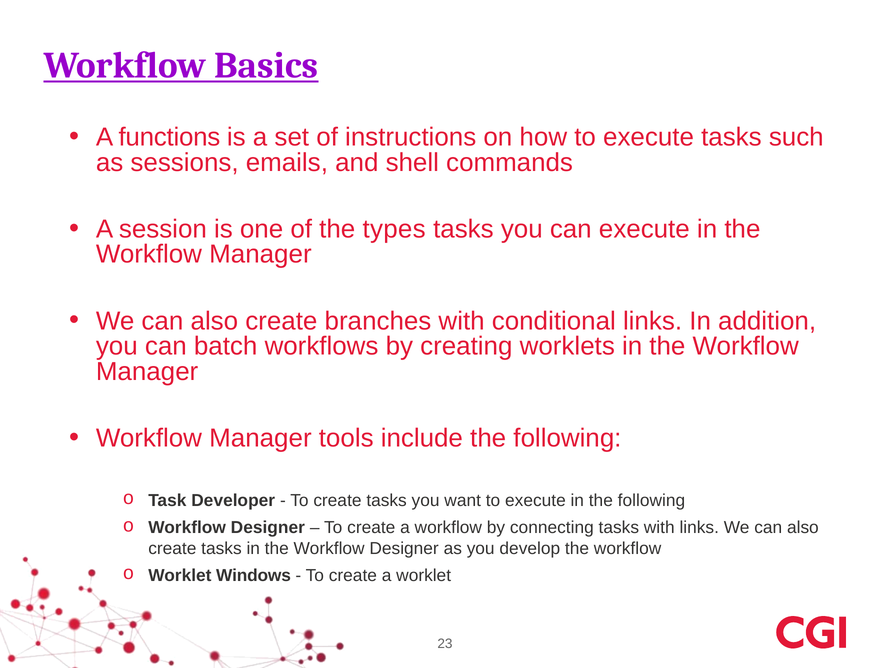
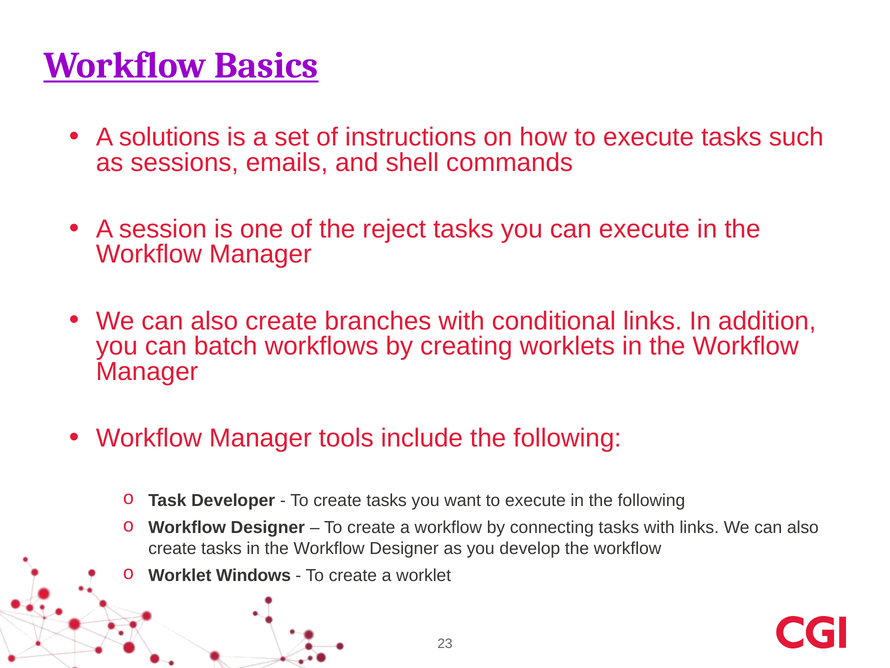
functions: functions -> solutions (169, 137)
types: types -> reject (394, 229)
